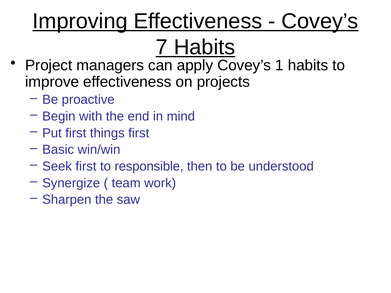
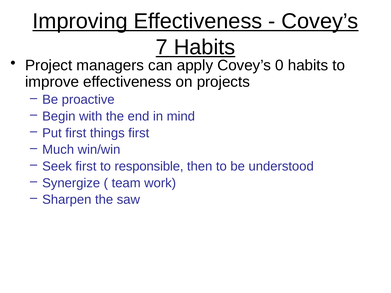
1: 1 -> 0 (279, 65)
Basic: Basic -> Much (58, 150)
